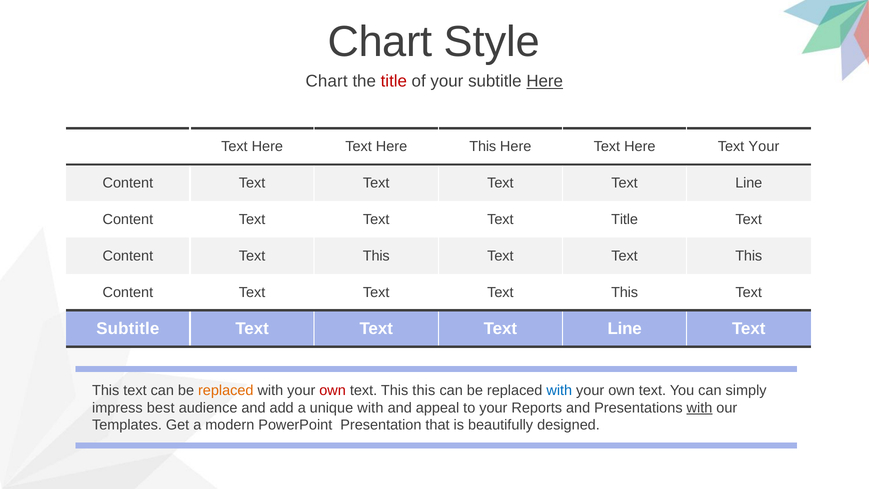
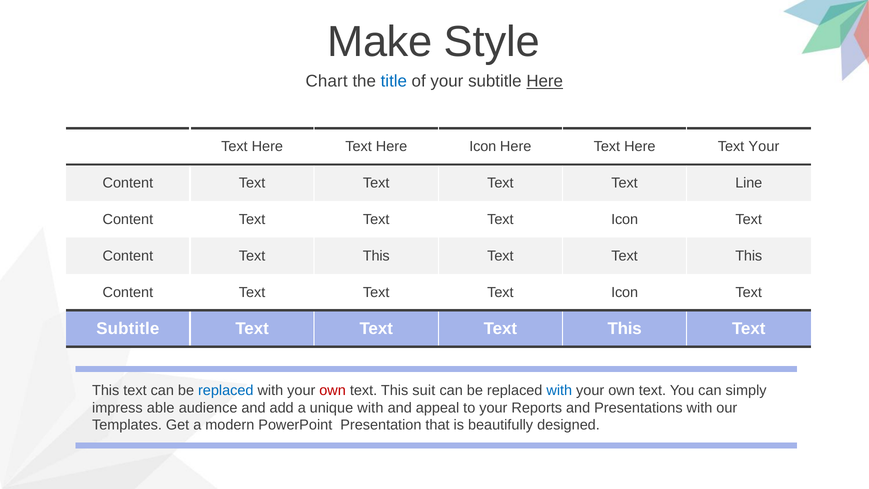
Chart: Chart -> Make (380, 42)
title colour: red -> blue (394, 81)
Here This: This -> Icon (483, 147)
Title: Title -> Icon (625, 219)
This: This -> Icon (625, 292)
Line: Line -> This (625, 329)
replaced colour: orange -> blue (226, 390)
This this: this -> suit (424, 390)
best: best -> able (161, 408)
with underline: present -> none (699, 408)
